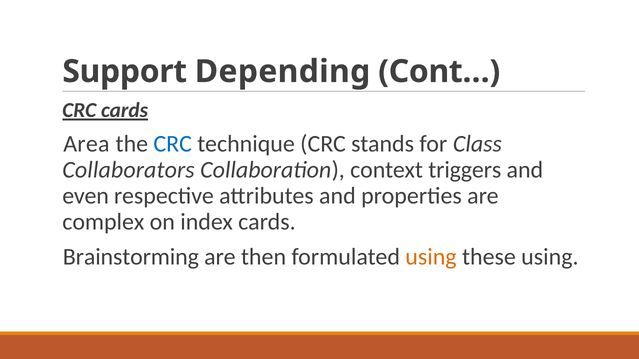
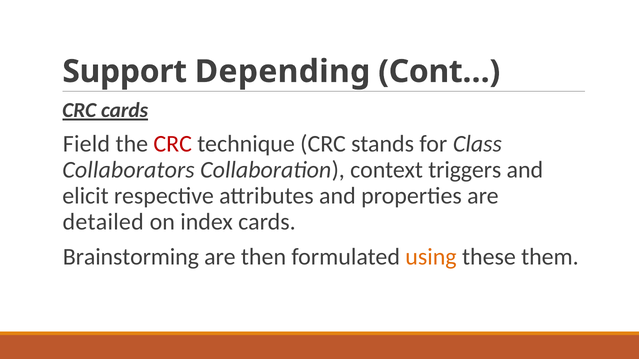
Area: Area -> Field (86, 144)
CRC colour: blue -> red (173, 144)
even: even -> elicit (85, 196)
complex: complex -> detailed (103, 222)
these using: using -> them (550, 257)
